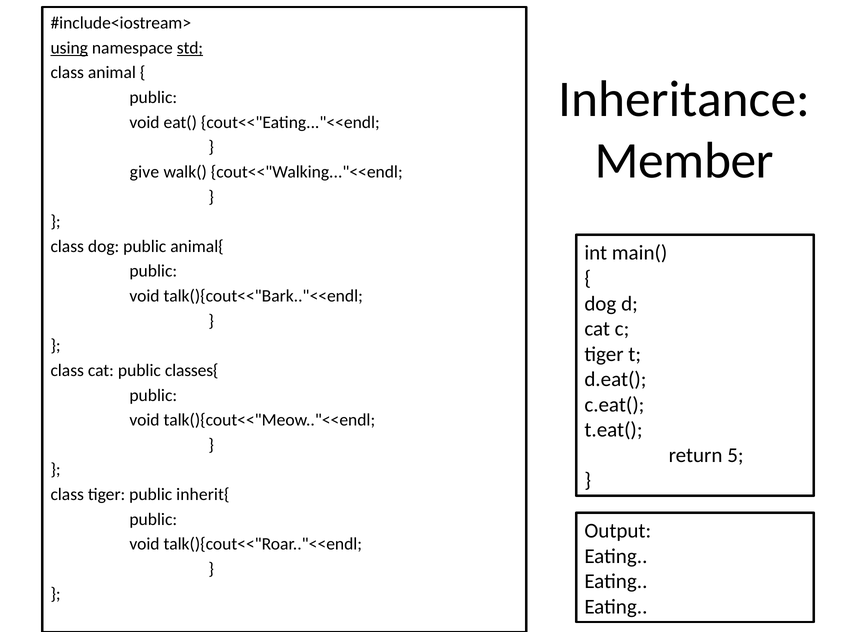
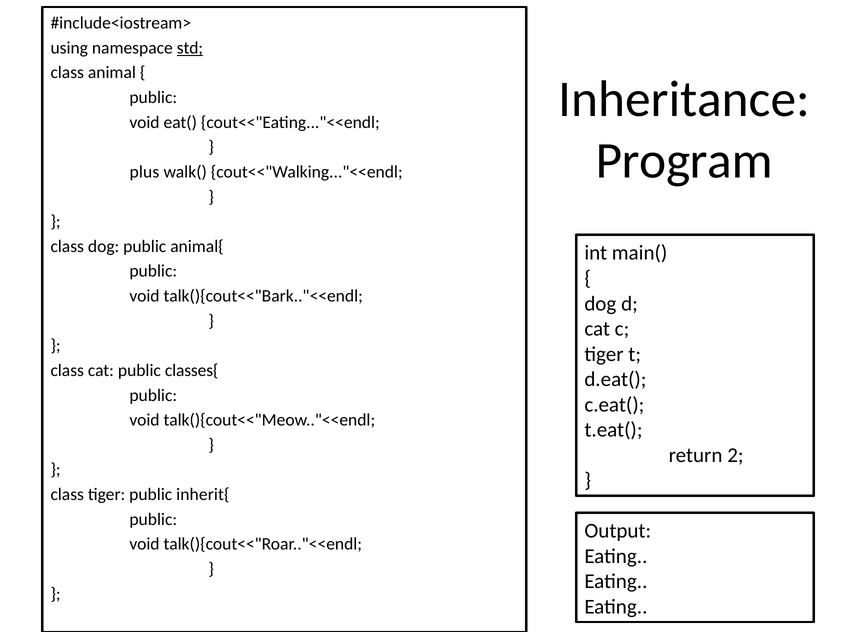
using underline: present -> none (69, 48)
Member: Member -> Program (684, 161)
give: give -> plus (144, 172)
5: 5 -> 2 (735, 455)
